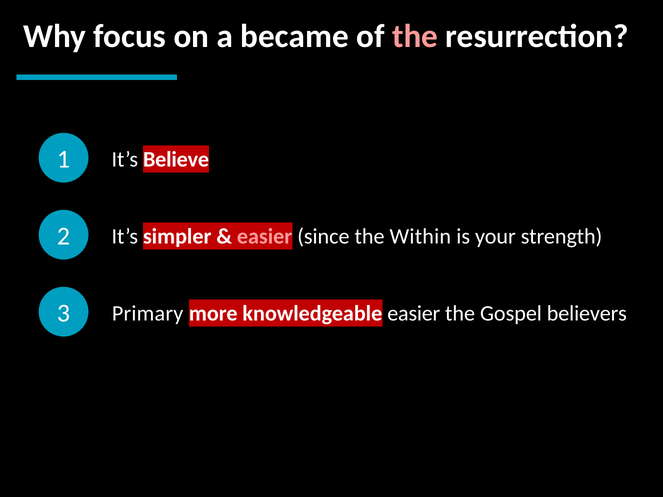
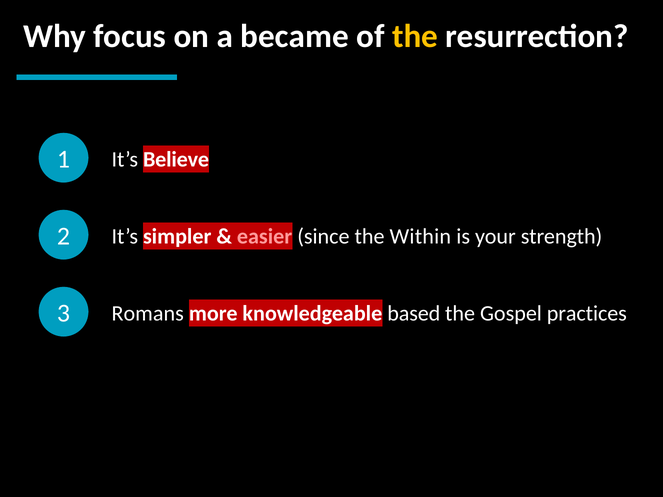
the colour: pink -> yellow (415, 36)
Primary: Primary -> Romans (148, 313)
knowledgeable easier: easier -> based (414, 313)
believers: believers -> practices (587, 313)
